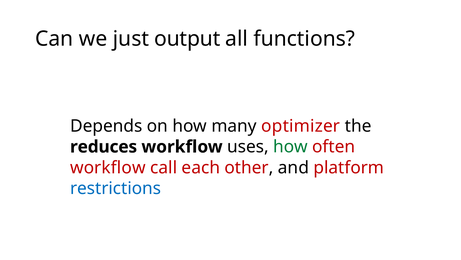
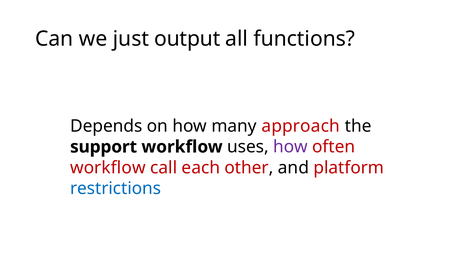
optimizer: optimizer -> approach (301, 126)
reduces: reduces -> support (104, 146)
how colour: green -> purple (291, 146)
